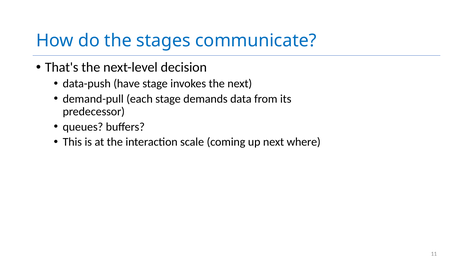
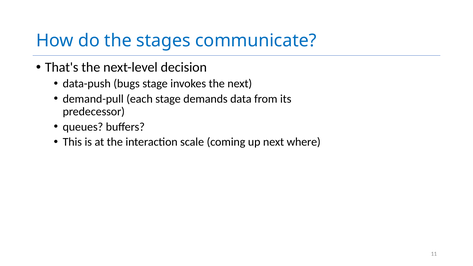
have: have -> bugs (127, 84)
